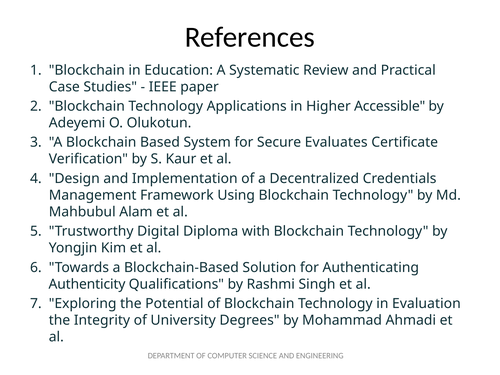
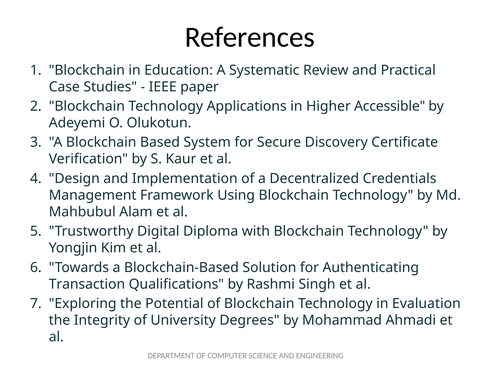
Evaluates: Evaluates -> Discovery (336, 142)
Authenticity: Authenticity -> Transaction (87, 284)
